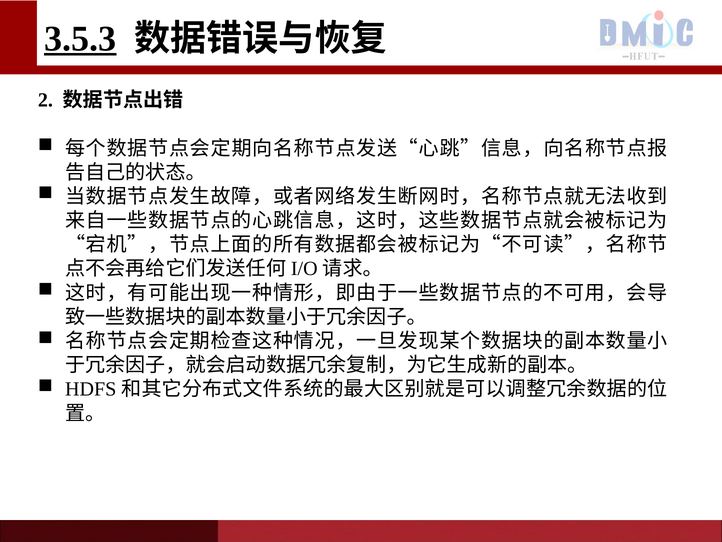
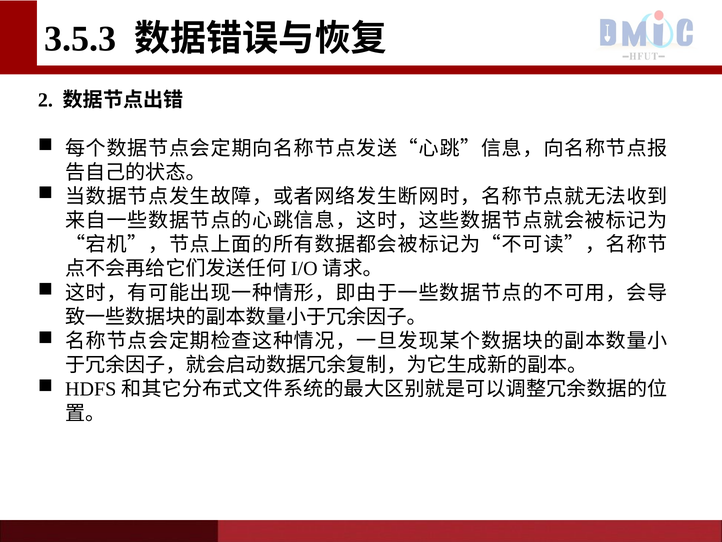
3.5.3 underline: present -> none (80, 39)
